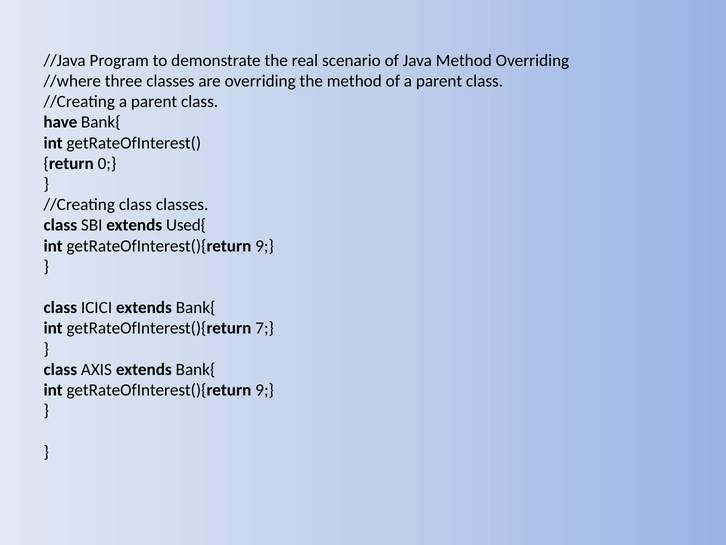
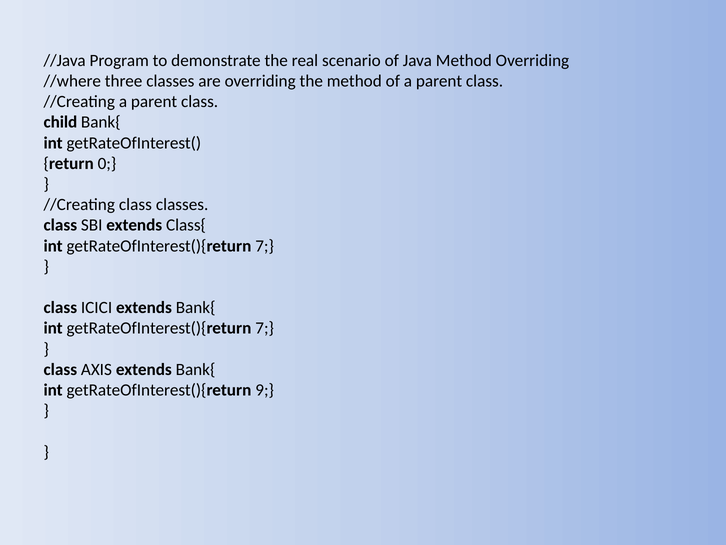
have: have -> child (60, 122)
Used{: Used{ -> Class{ (186, 225)
9: 9 -> 7 (265, 246)
